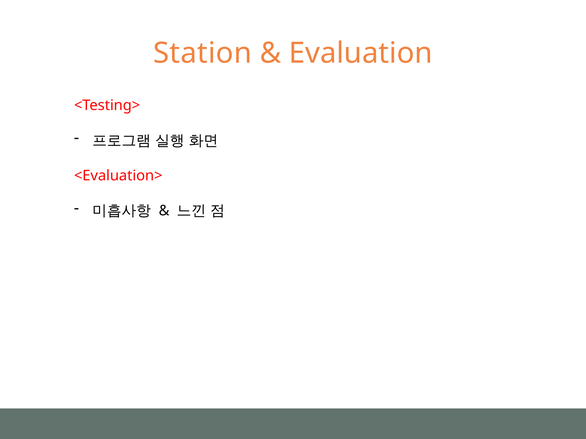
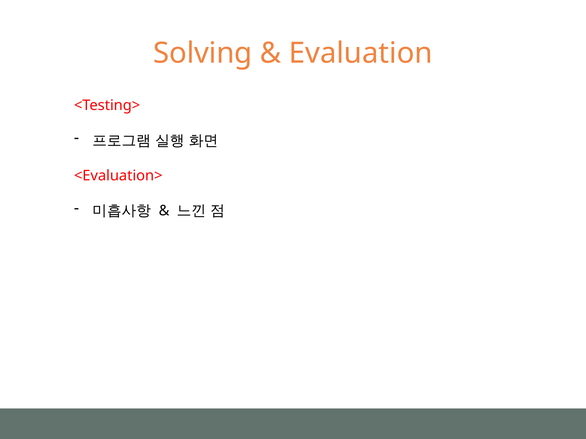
Station: Station -> Solving (203, 53)
